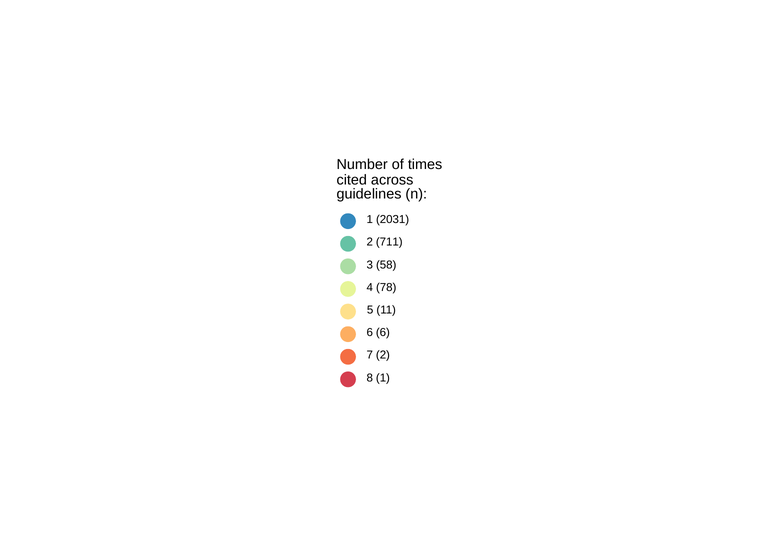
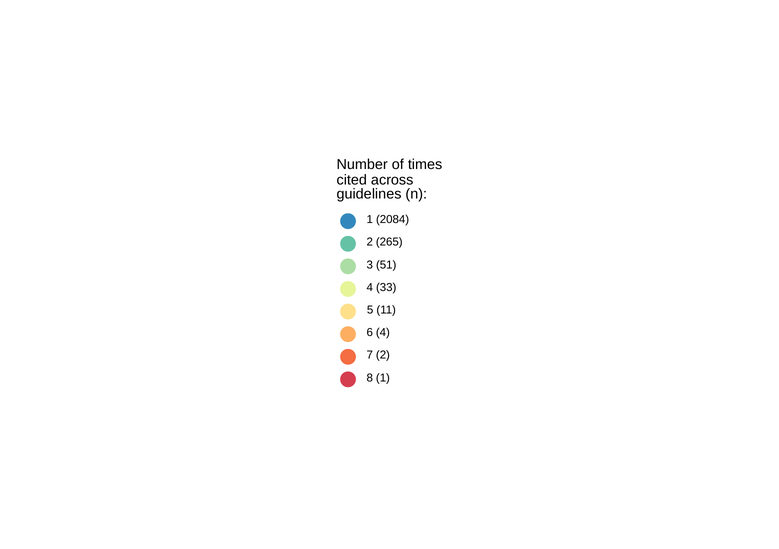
2031: 2031 -> 2084 (393, 220)
711: 711 -> 265 (389, 242)
58: 58 -> 51 (386, 265)
78: 78 -> 33 (386, 287)
6 6: 6 -> 4 (383, 333)
